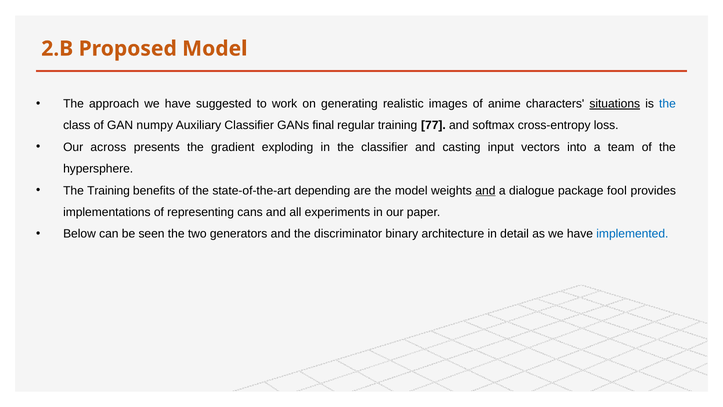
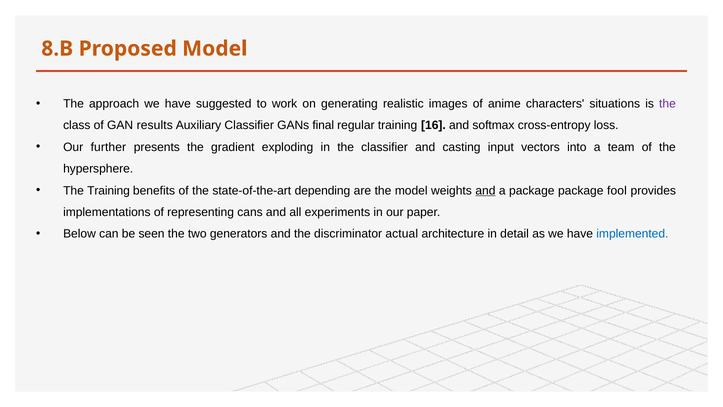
2.B: 2.B -> 8.B (57, 49)
situations underline: present -> none (615, 104)
the colour: blue -> purple (667, 104)
numpy: numpy -> results (155, 125)
77: 77 -> 16 (433, 125)
across: across -> further (108, 147)
a dialogue: dialogue -> package (532, 190)
binary: binary -> actual (402, 234)
